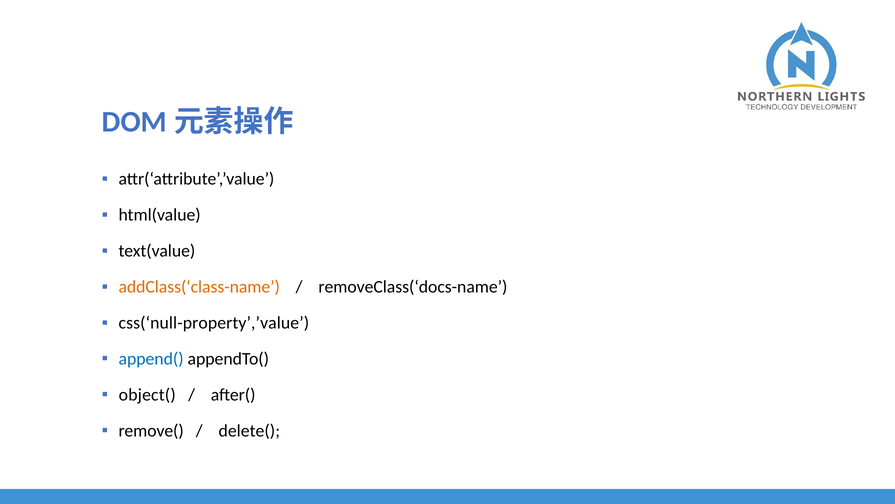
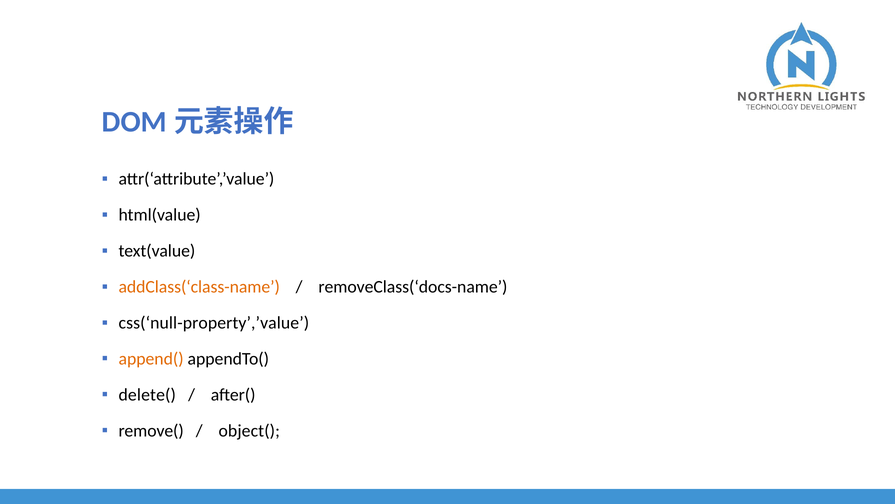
append( colour: blue -> orange (151, 358)
object(: object( -> delete( (147, 394)
delete(: delete( -> object( (249, 430)
